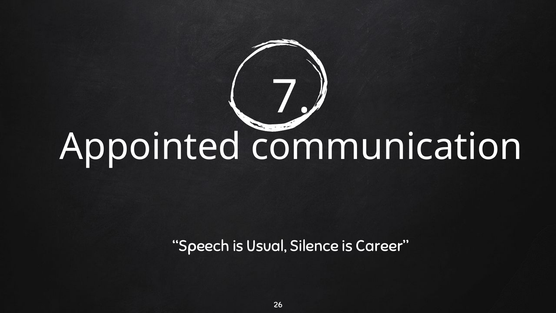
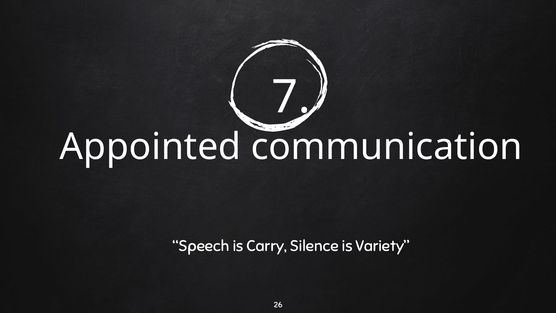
Usual: Usual -> Carry (267, 246)
Career: Career -> Variety (383, 246)
